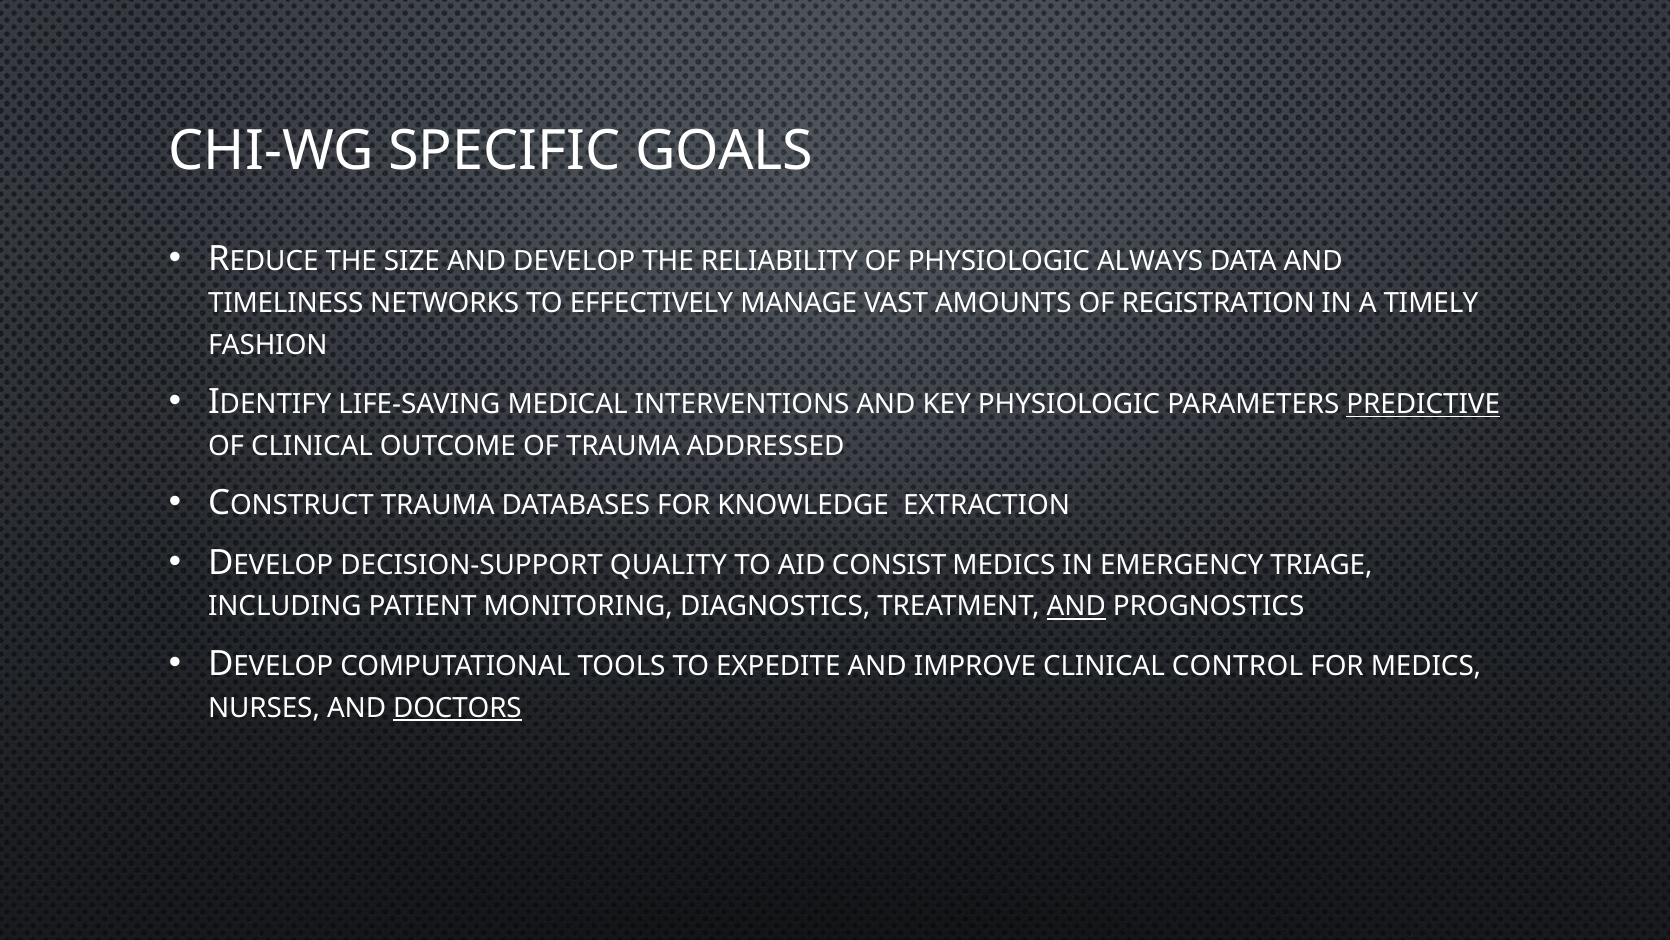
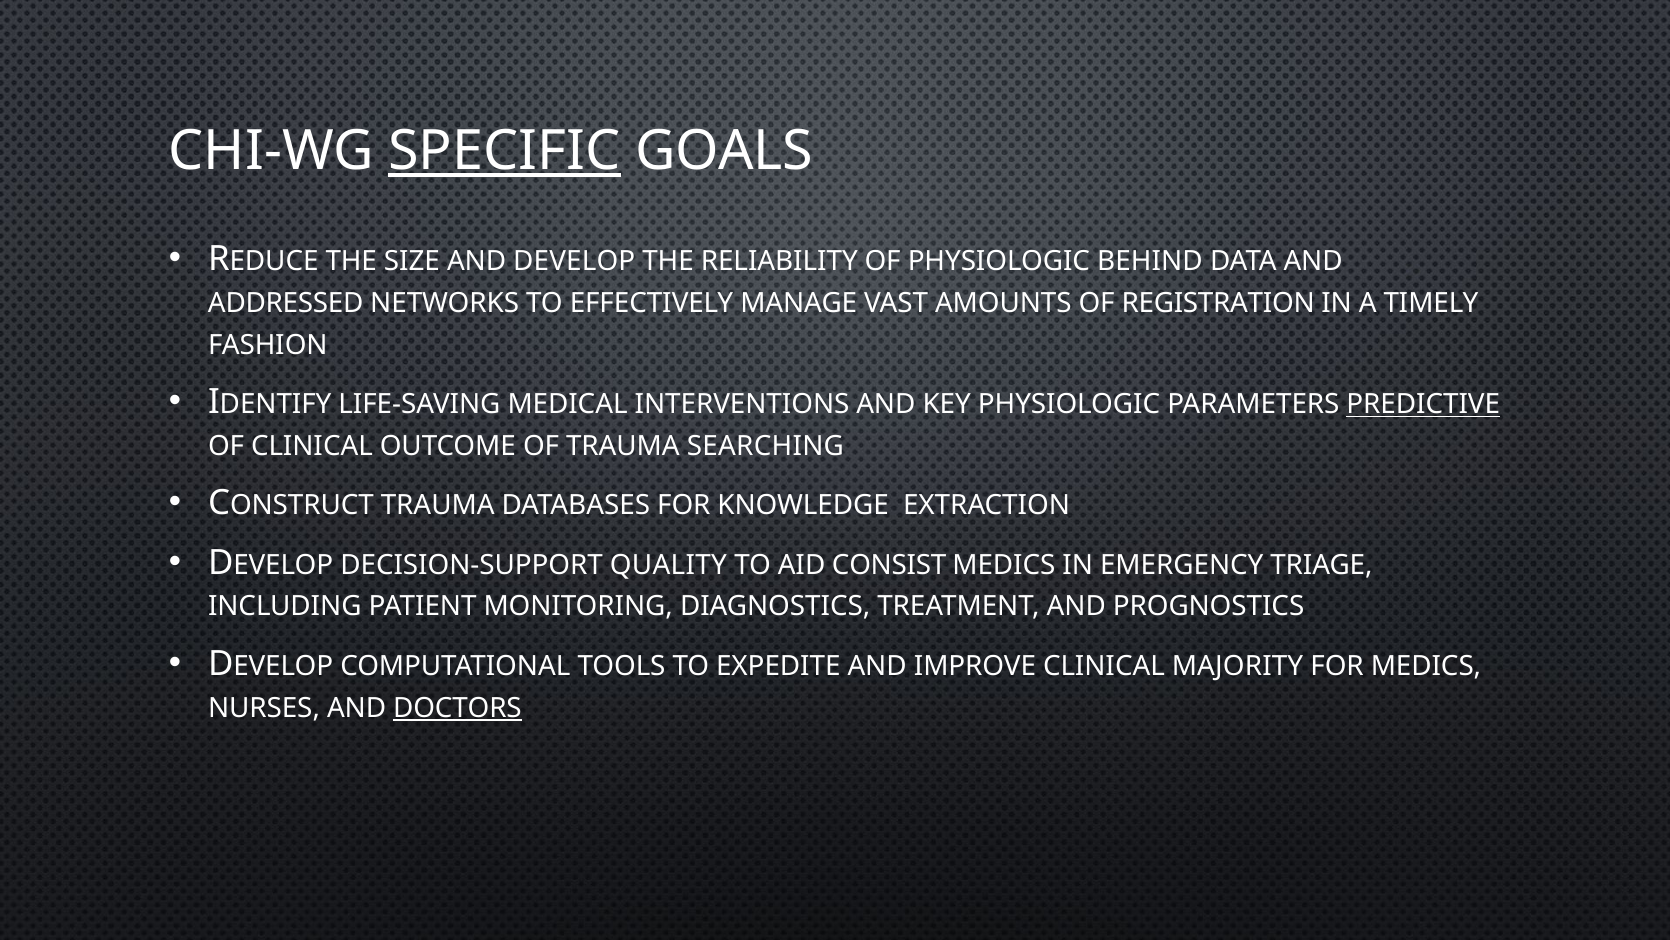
SPECIFIC underline: none -> present (504, 151)
ALWAYS: ALWAYS -> BEHIND (1150, 261)
TIMELINESS: TIMELINESS -> ADDRESSED (286, 303)
ADDRESSED: ADDRESSED -> SEARCHING (765, 446)
AND underline: present -> none (1076, 606)
CONTROL: CONTROL -> MAJORITY (1238, 665)
